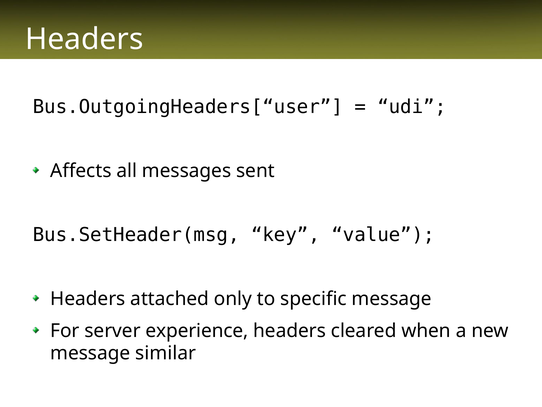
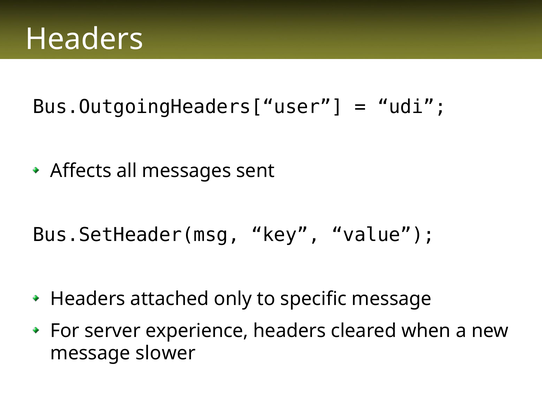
similar: similar -> slower (166, 353)
